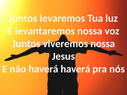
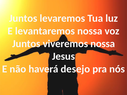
haverá haverá: haverá -> desejo (75, 69)
